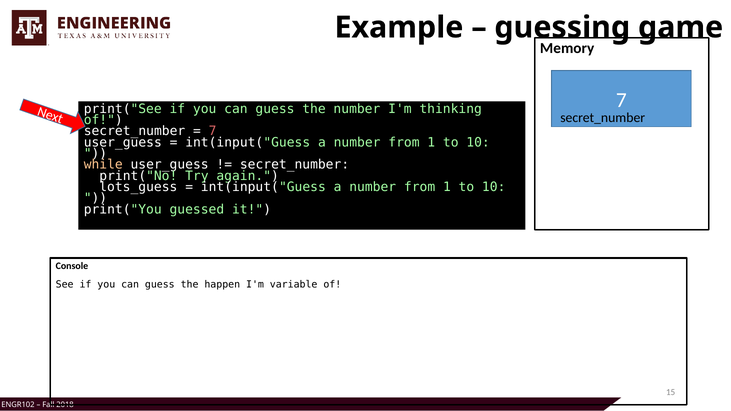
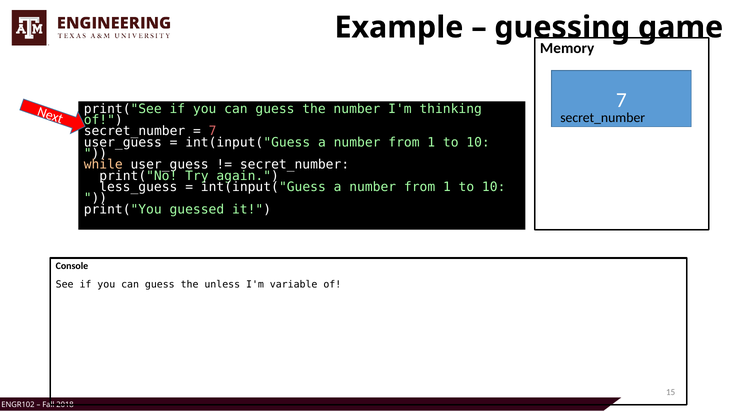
lots_guess: lots_guess -> less_guess (138, 187)
happen: happen -> unless (222, 284)
